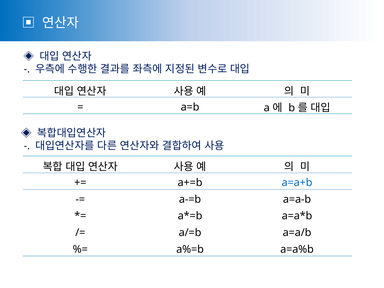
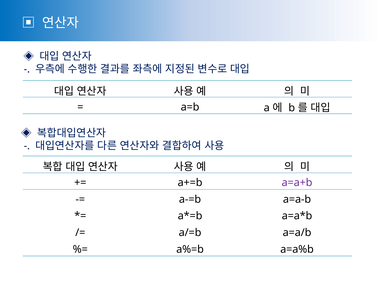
a=a+b colour: blue -> purple (297, 183)
